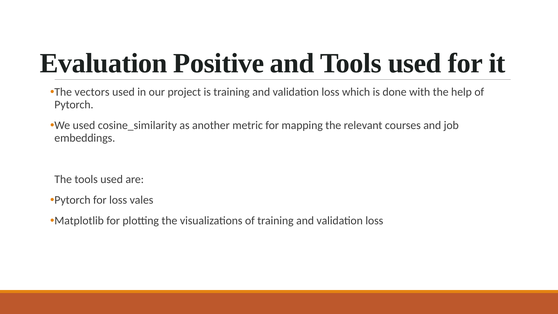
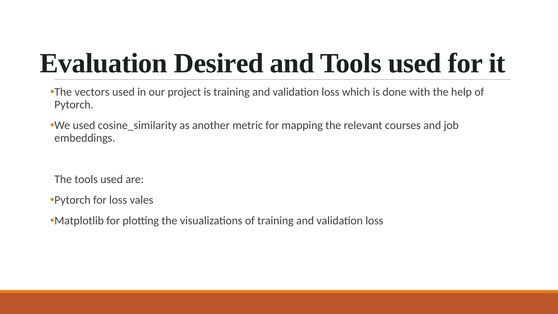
Positive: Positive -> Desired (219, 63)
